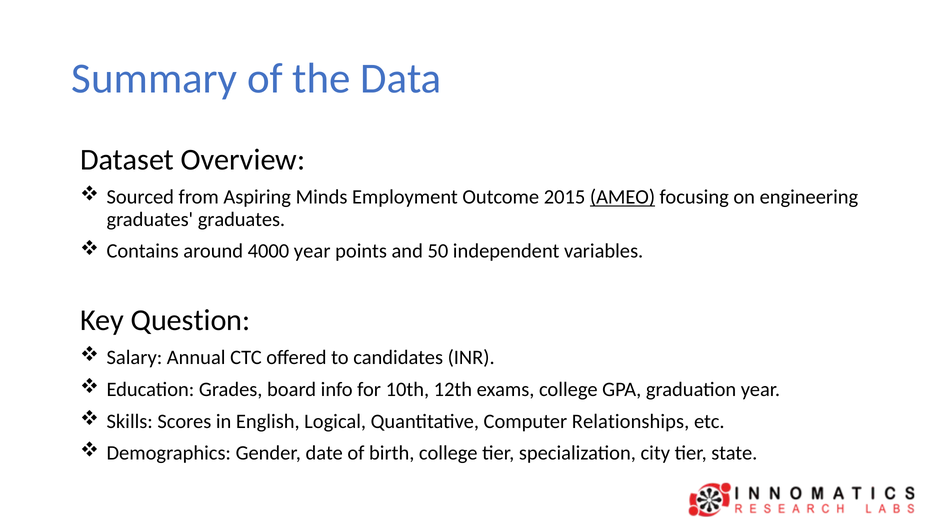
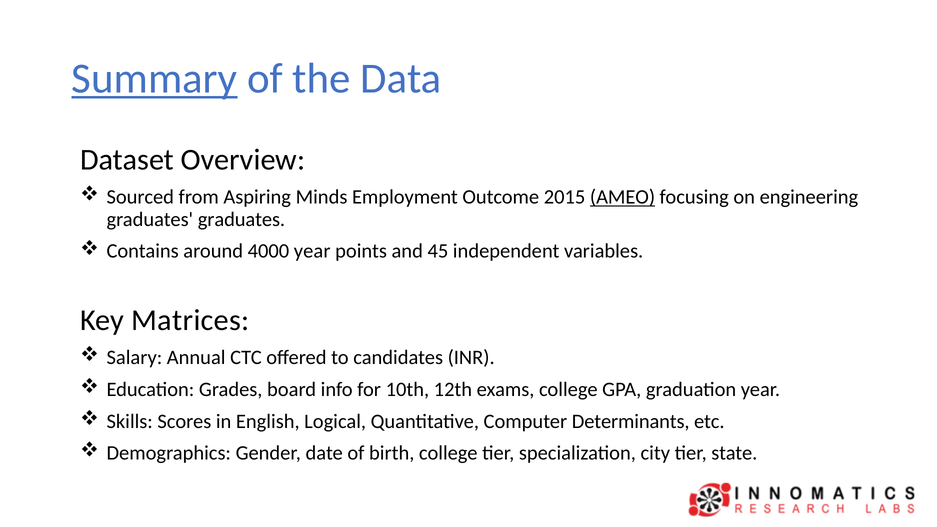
Summary underline: none -> present (154, 79)
50: 50 -> 45 (438, 251)
Question: Question -> Matrices (190, 320)
Relationships: Relationships -> Determinants (631, 421)
